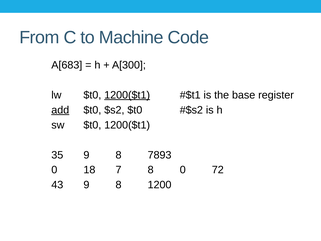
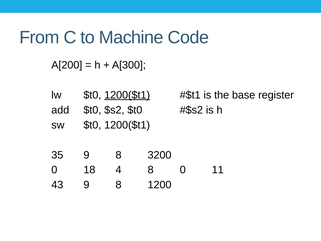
A[683: A[683 -> A[200 (67, 65)
add underline: present -> none (60, 110)
7893: 7893 -> 3200 (160, 155)
7: 7 -> 4 (119, 170)
72: 72 -> 11 (218, 170)
